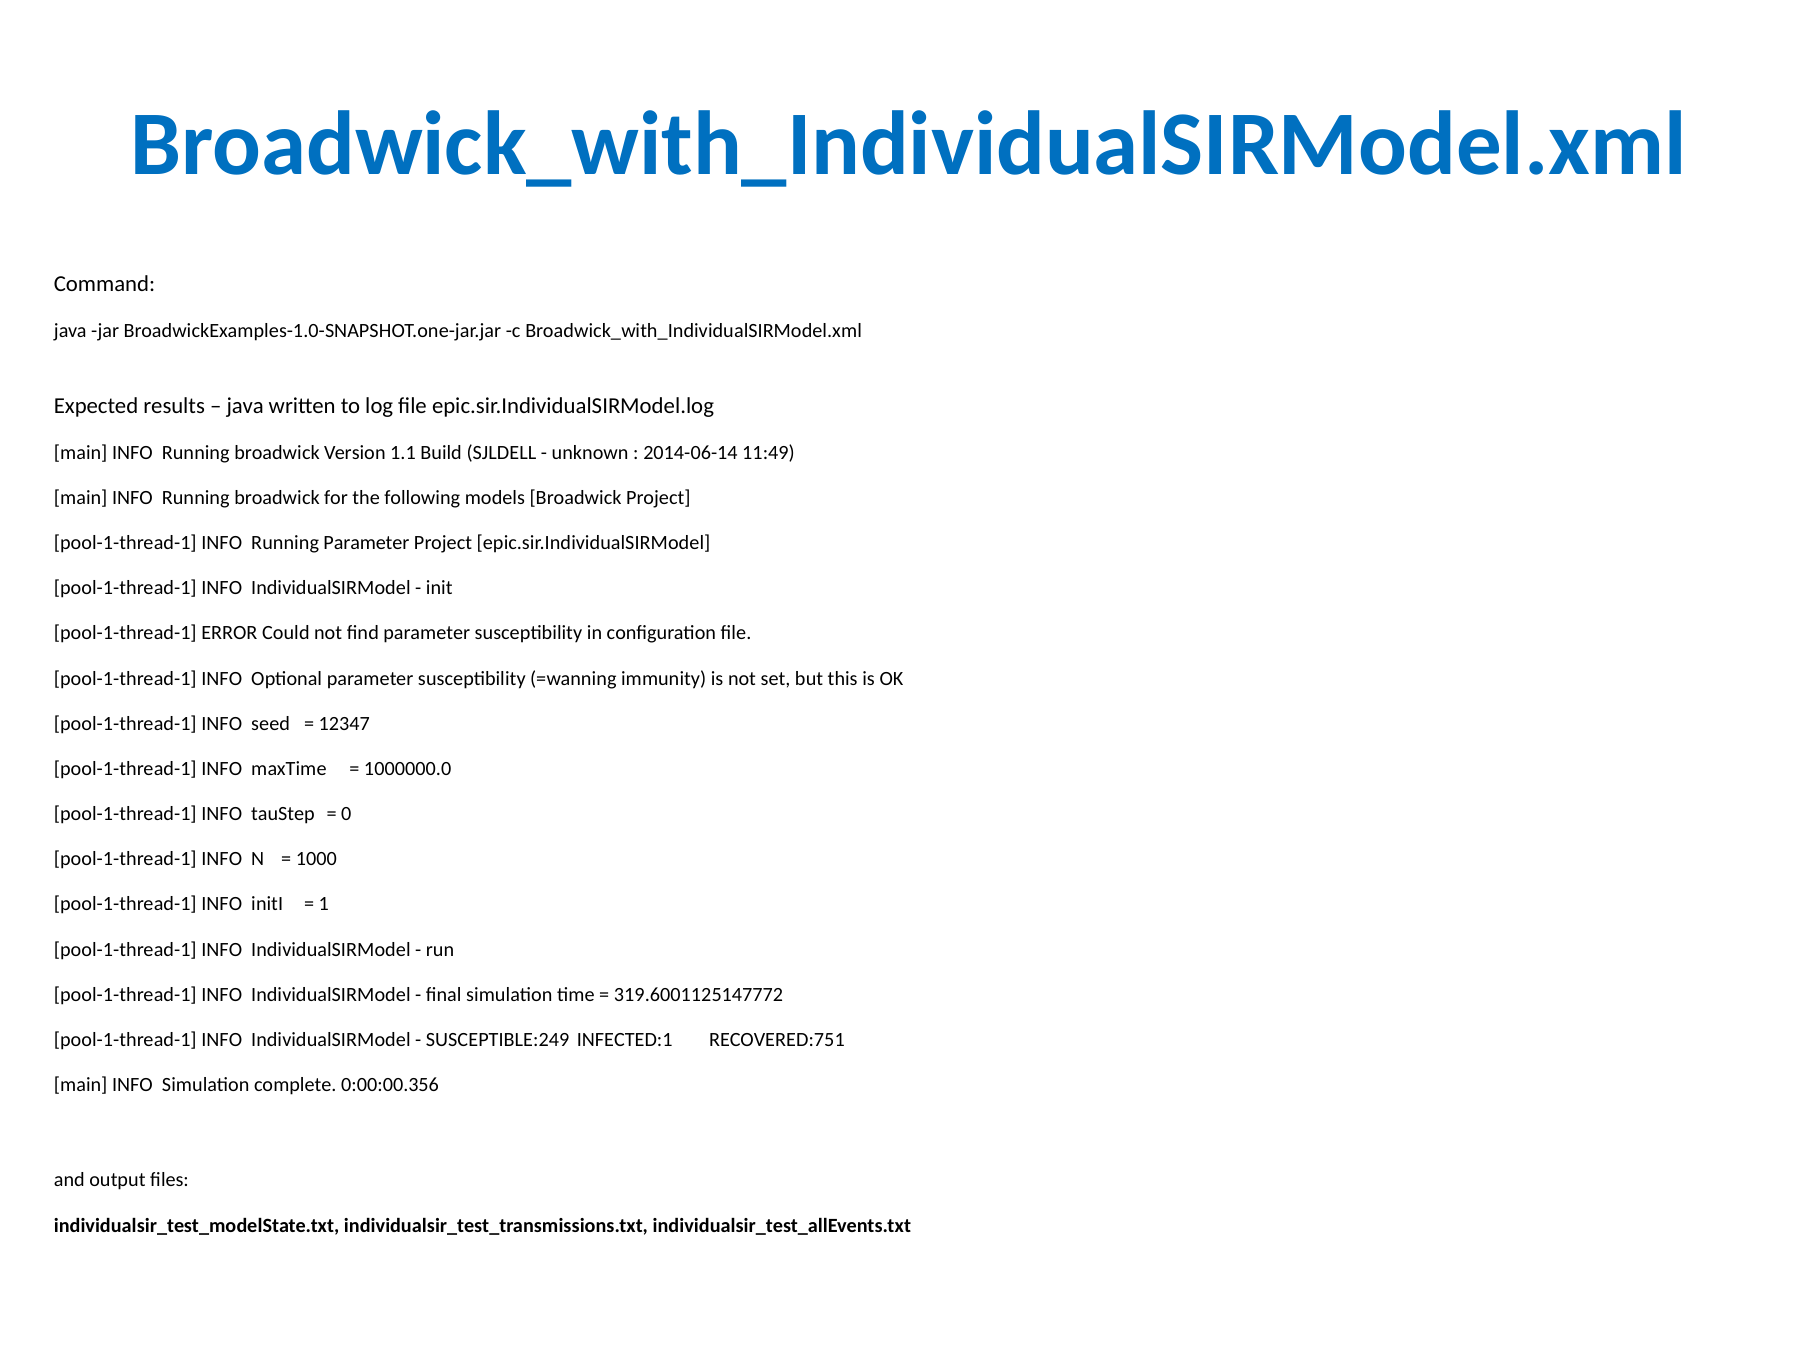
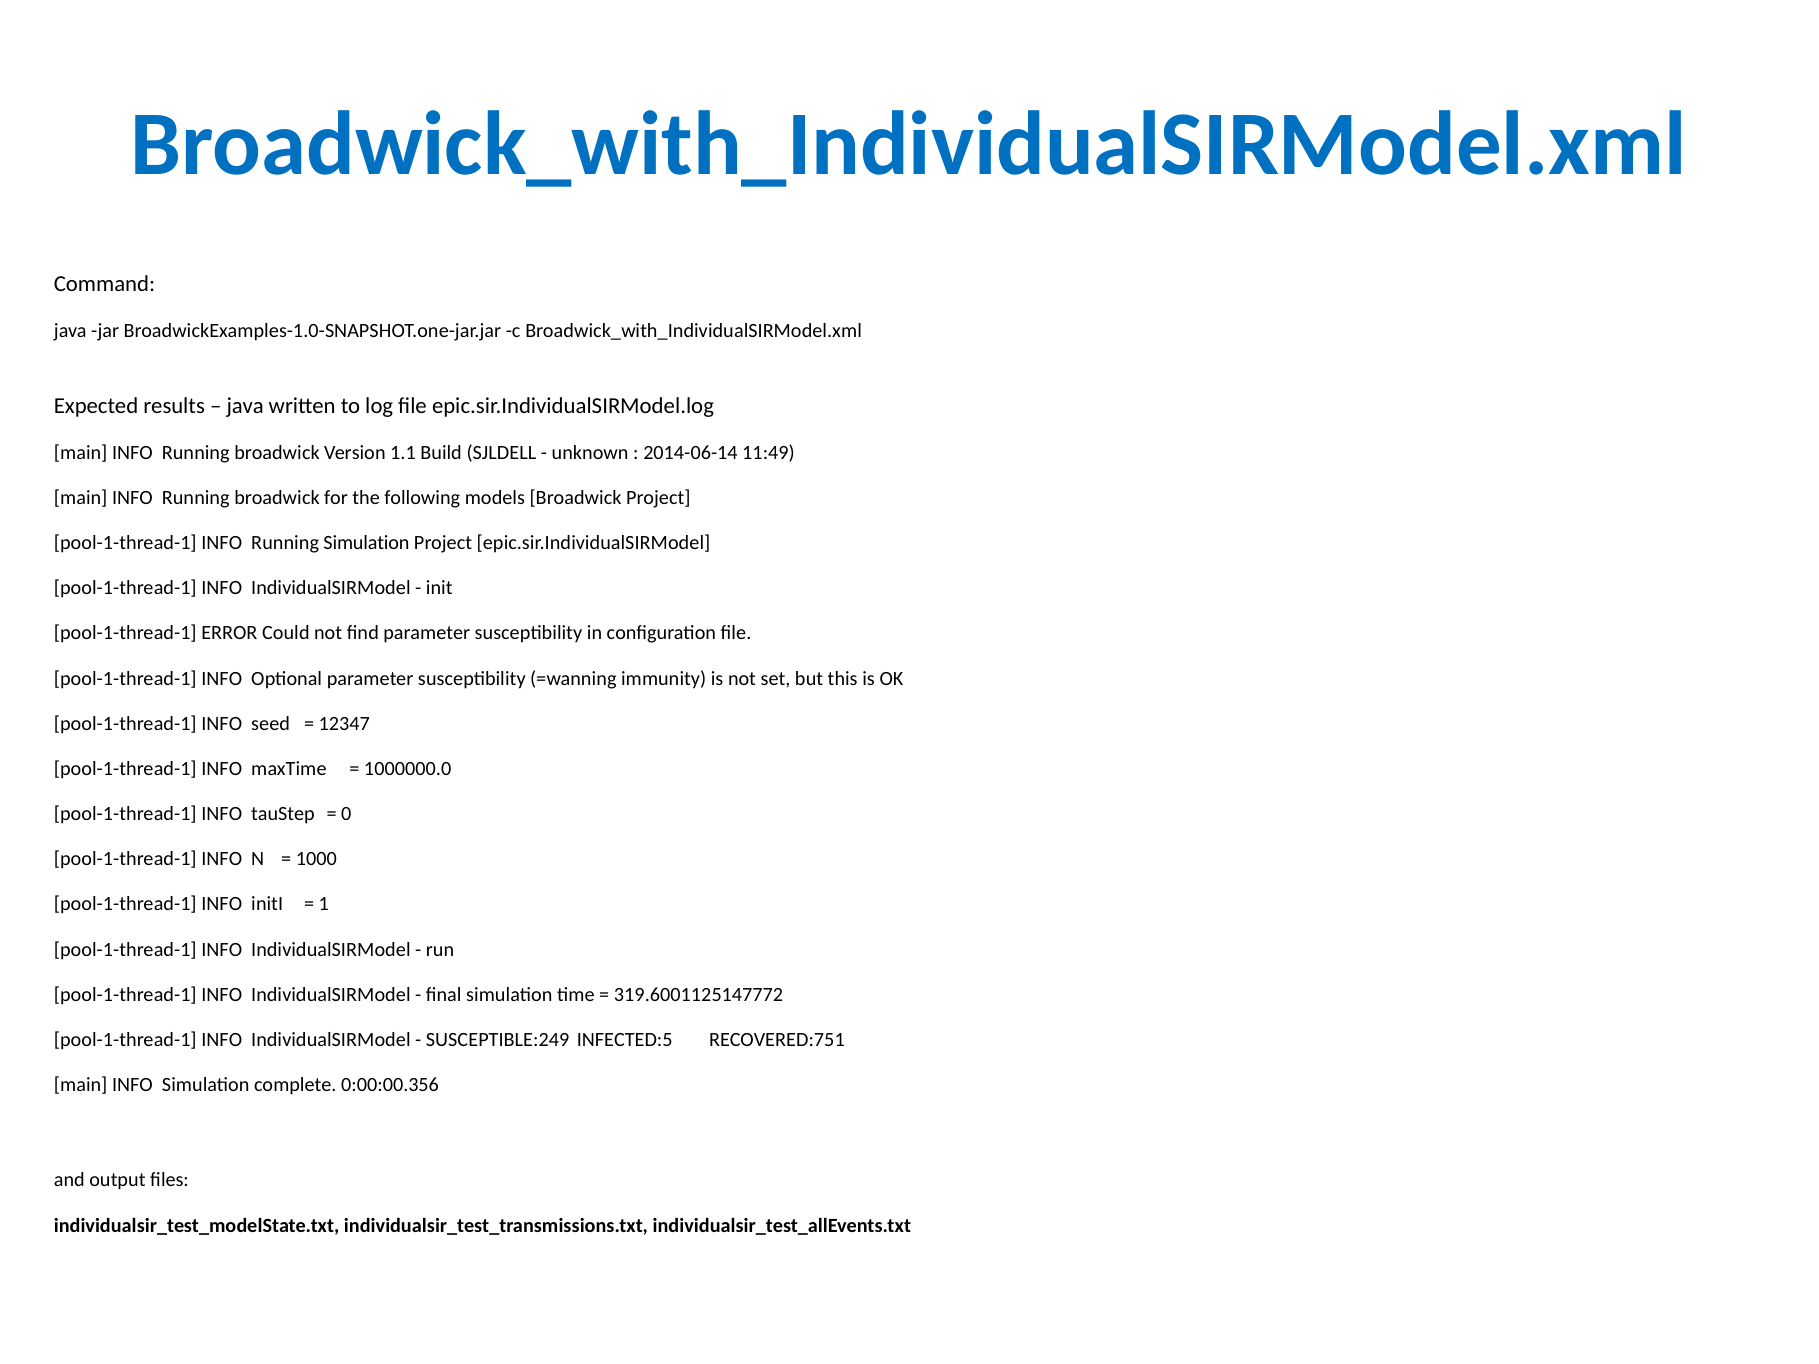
Running Parameter: Parameter -> Simulation (366, 543)
INFECTED:1: INFECTED:1 -> INFECTED:5 (625, 1040)
